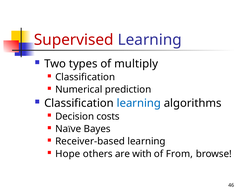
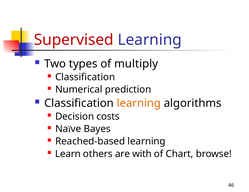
learning colour: blue -> orange (139, 103)
Receiver-based: Receiver-based -> Reached-based (90, 142)
Hope: Hope -> Learn (68, 154)
From: From -> Chart (180, 154)
